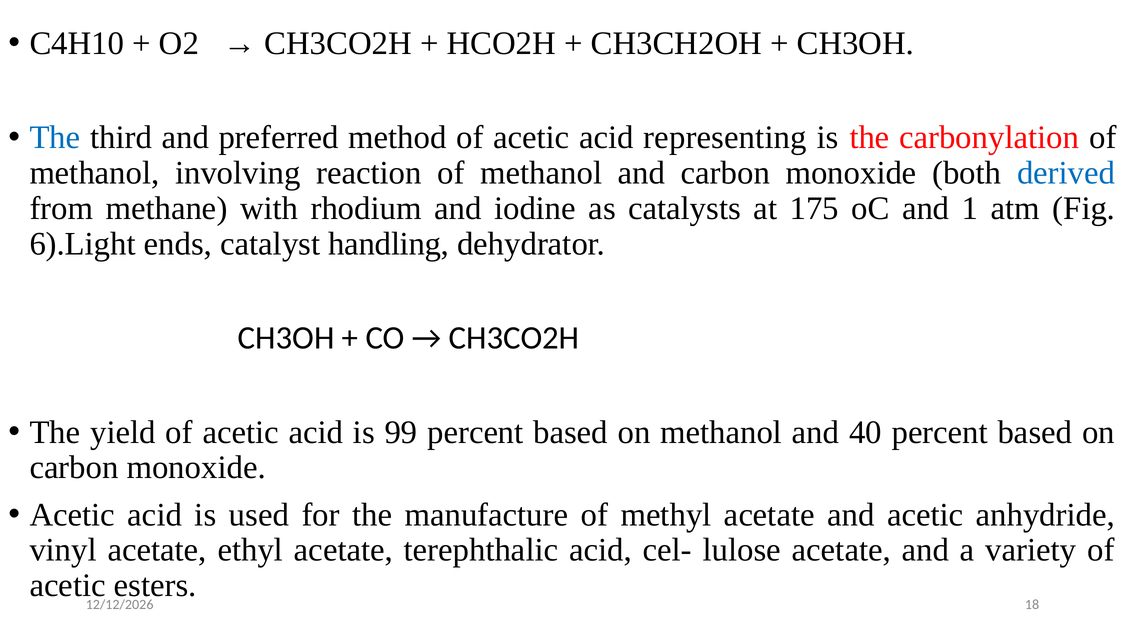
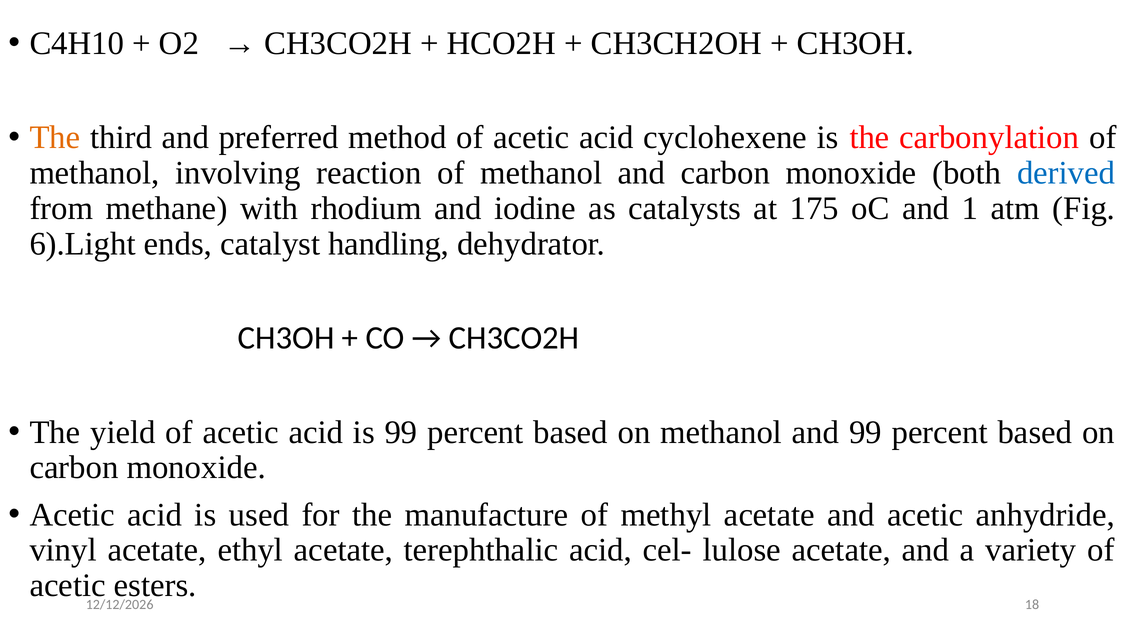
The colour: blue -> orange (55, 138)
representing: representing -> cyclohexene (725, 138)
and 40: 40 -> 99 (865, 432)
